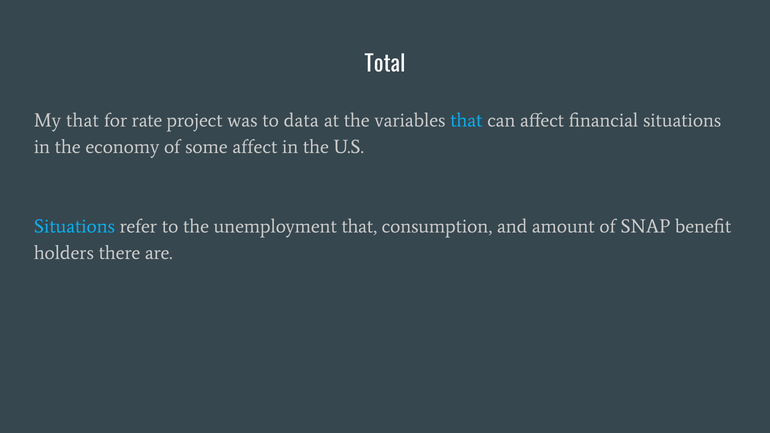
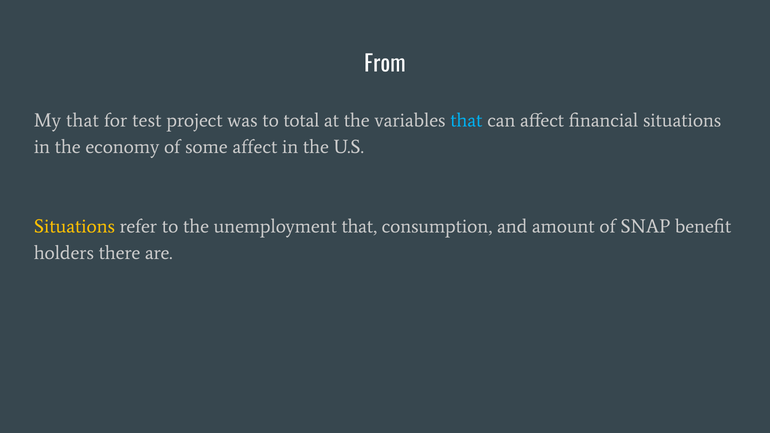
Total: Total -> From (385, 65)
rate: rate -> test (147, 120)
data: data -> total (301, 120)
Situations colour: light blue -> yellow (74, 226)
